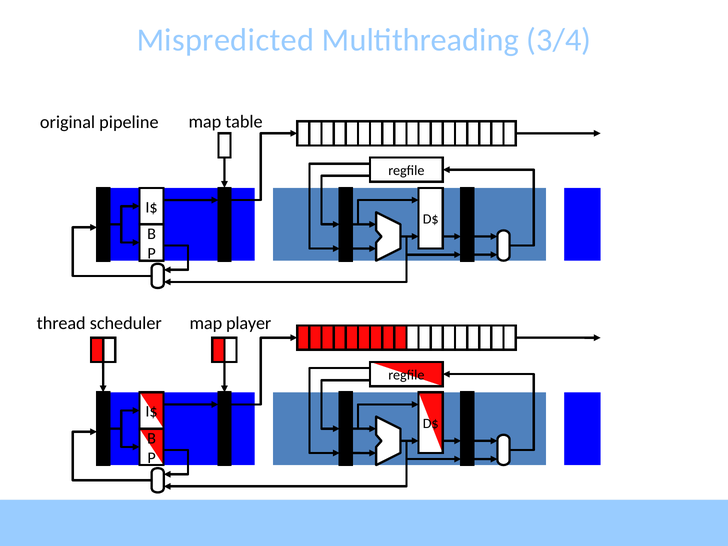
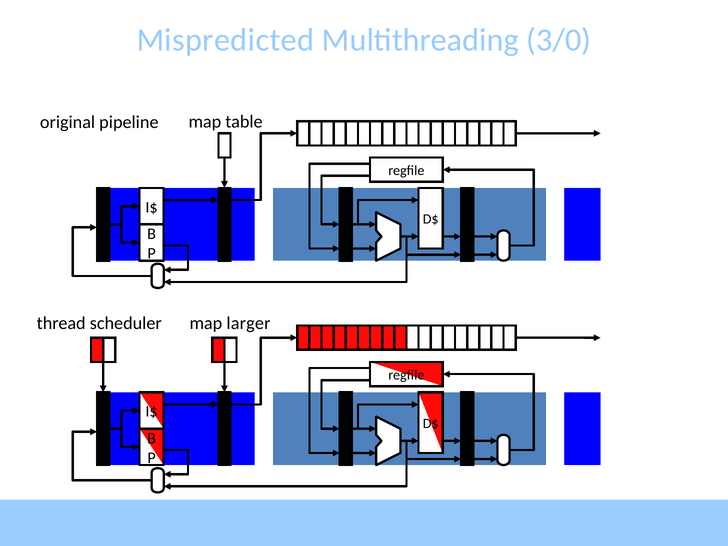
3/4: 3/4 -> 3/0 (559, 40)
player: player -> larger (248, 323)
